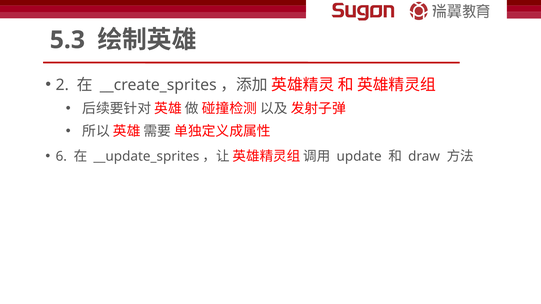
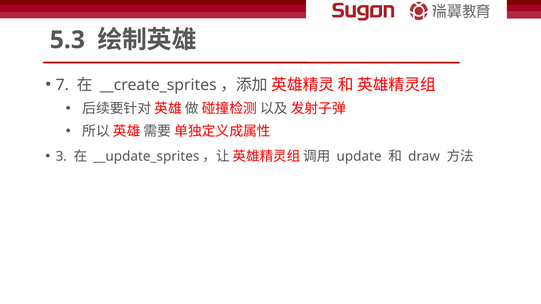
2: 2 -> 7 (62, 85)
6: 6 -> 3 (61, 157)
